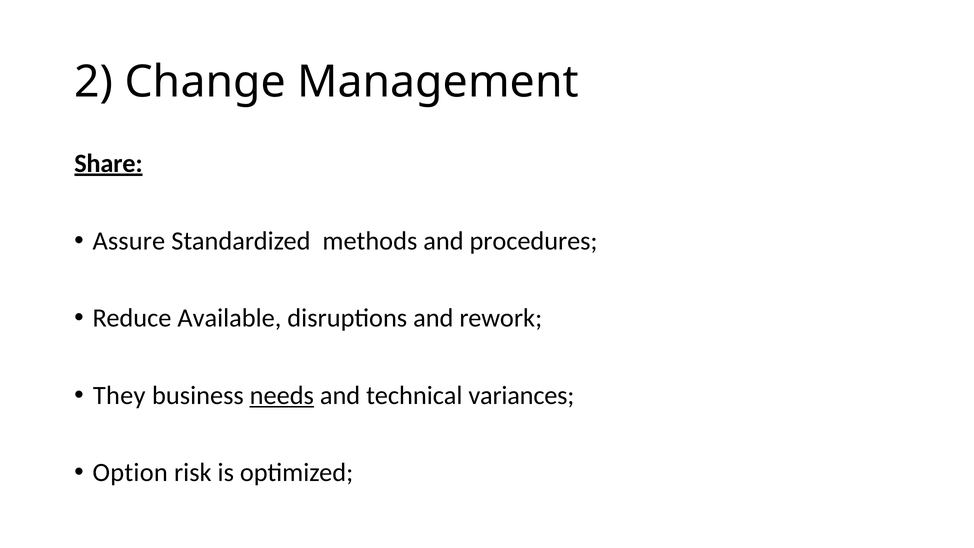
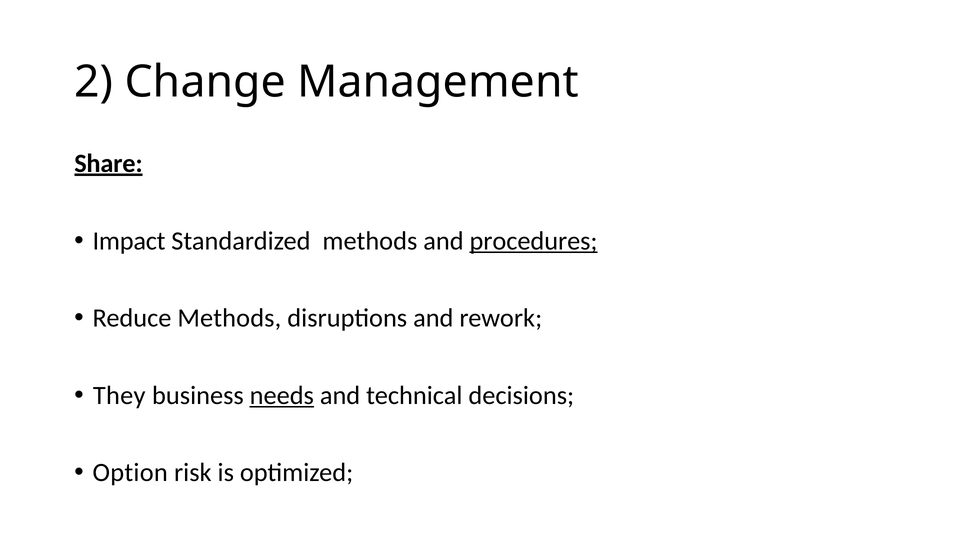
Assure: Assure -> Impact (129, 241)
procedures underline: none -> present (534, 241)
Reduce Available: Available -> Methods (229, 318)
variances: variances -> decisions (521, 395)
